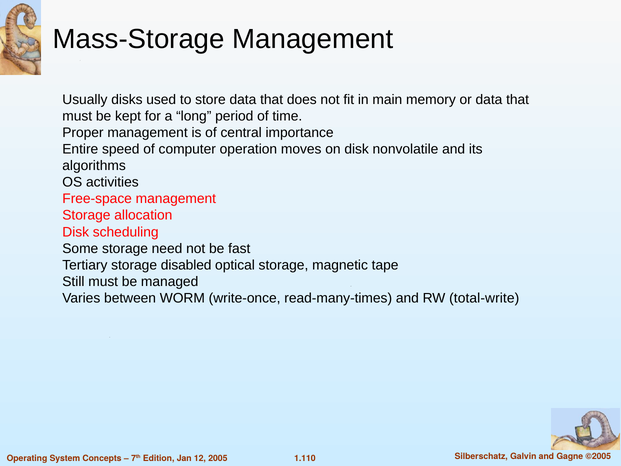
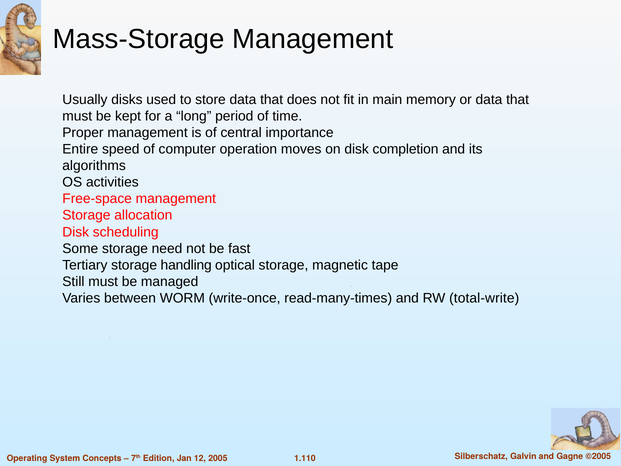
nonvolatile: nonvolatile -> completion (406, 149)
disabled: disabled -> handling (186, 265)
